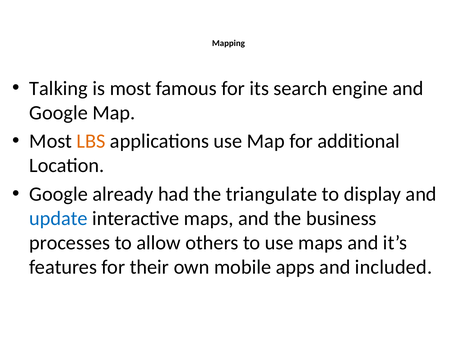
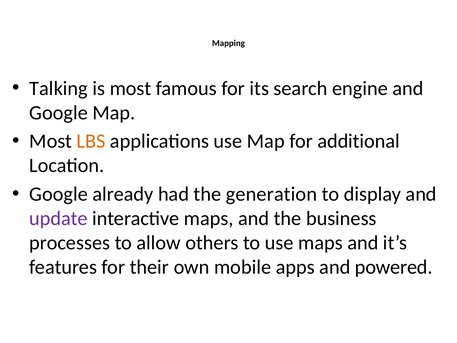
triangulate: triangulate -> generation (271, 194)
update colour: blue -> purple (58, 218)
included: included -> powered (394, 267)
